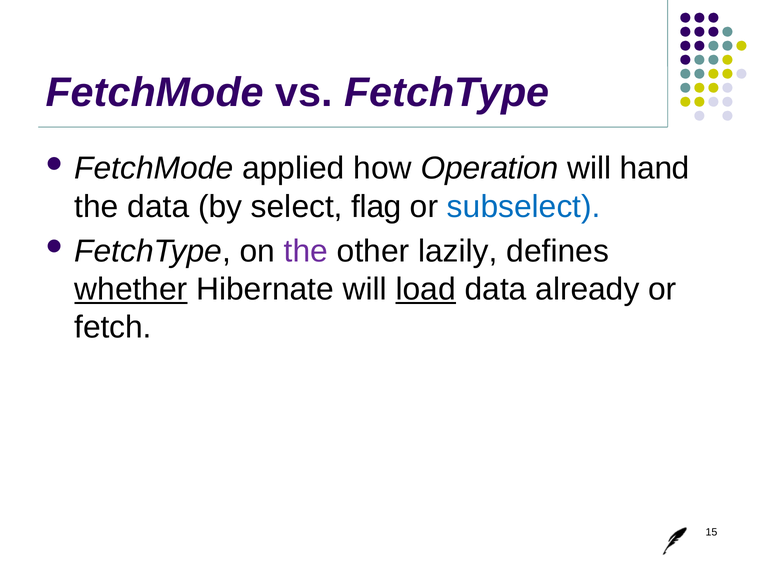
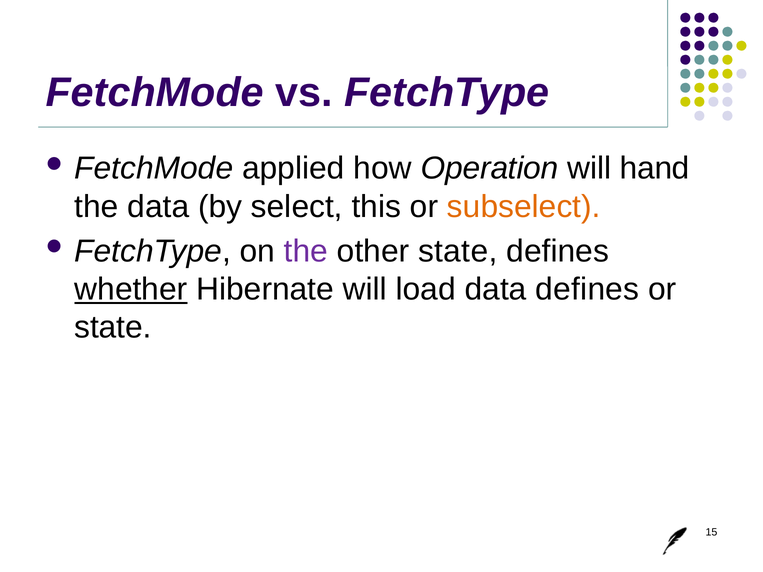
flag: flag -> this (376, 207)
subselect colour: blue -> orange (524, 207)
other lazily: lazily -> state (458, 251)
load underline: present -> none (426, 289)
data already: already -> defines (587, 289)
fetch: fetch -> state (113, 328)
